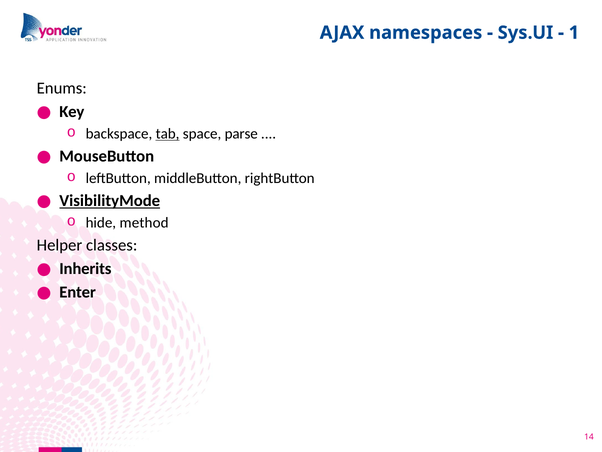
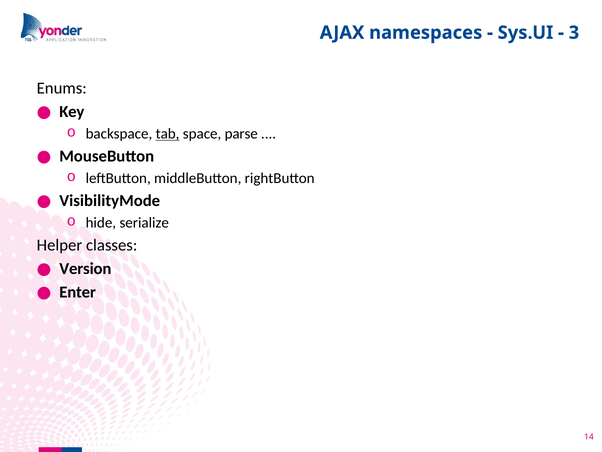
1: 1 -> 3 (574, 33)
VisibilityMode underline: present -> none (110, 201)
method: method -> serialize (144, 223)
Inherits: Inherits -> Version (85, 269)
